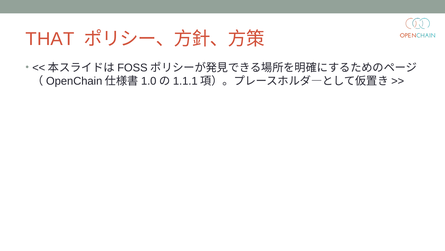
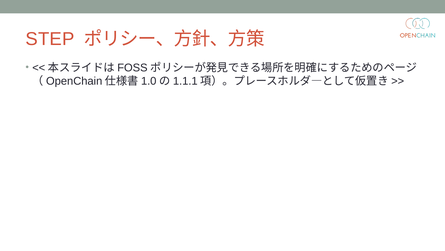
THAT: THAT -> STEP (50, 39)
